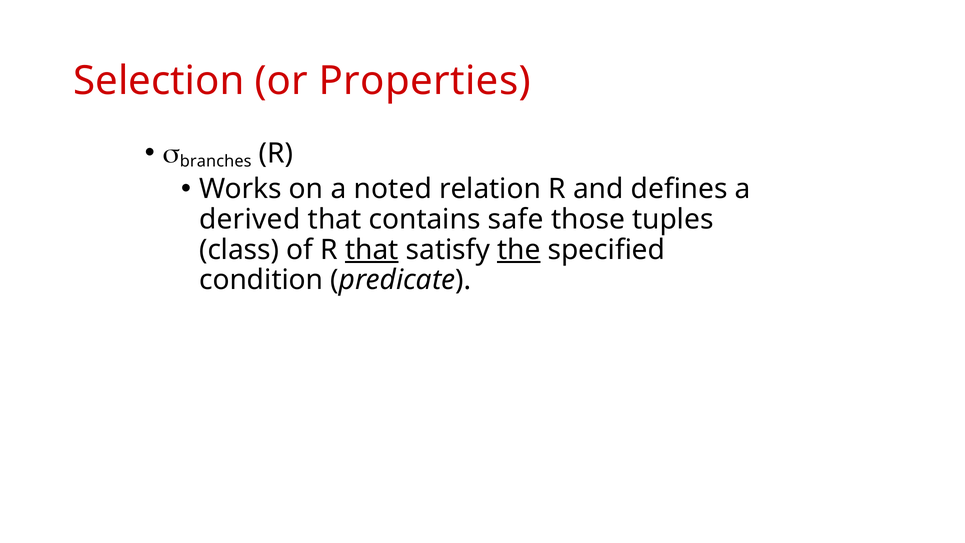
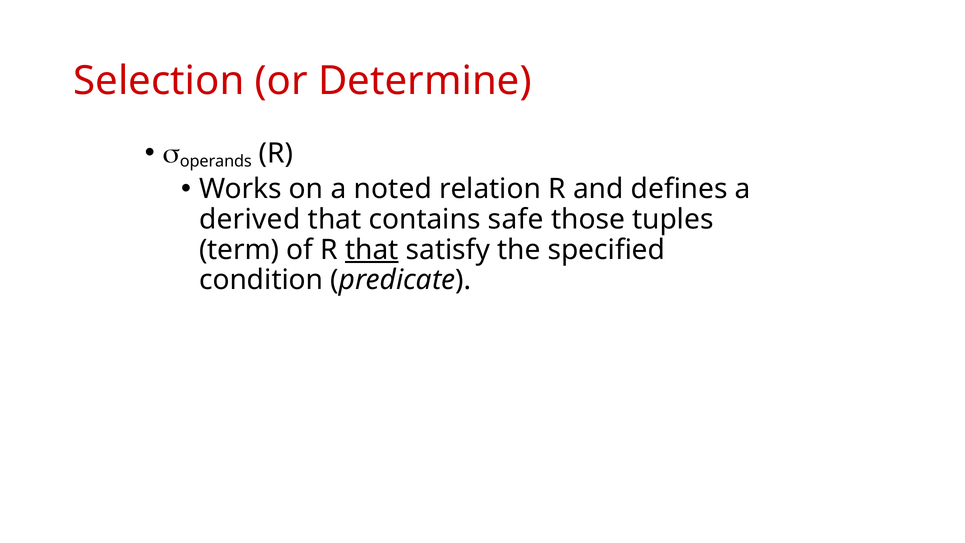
Properties: Properties -> Determine (425, 81)
branches: branches -> operands (216, 161)
class: class -> term (239, 250)
the underline: present -> none (519, 250)
